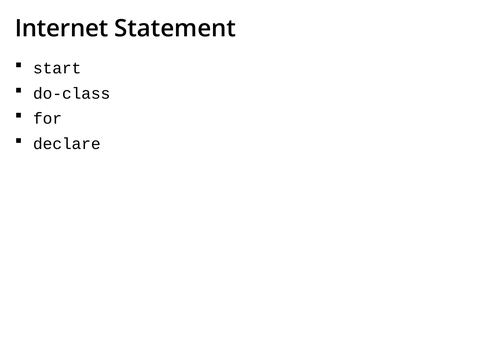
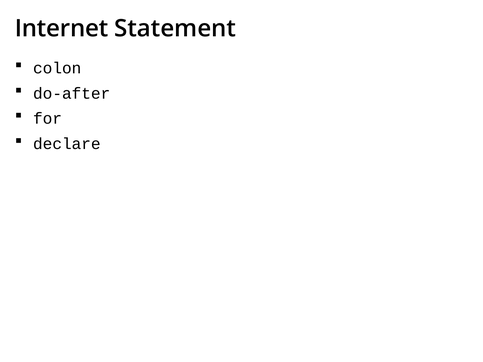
start: start -> colon (57, 68)
do-class: do-class -> do-after (72, 93)
